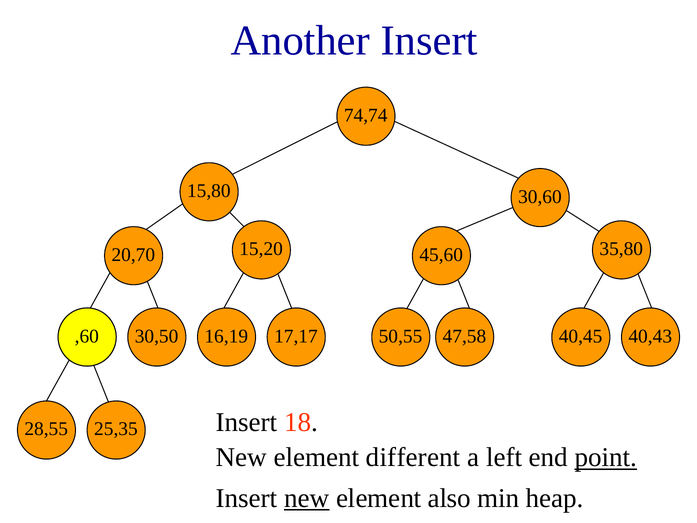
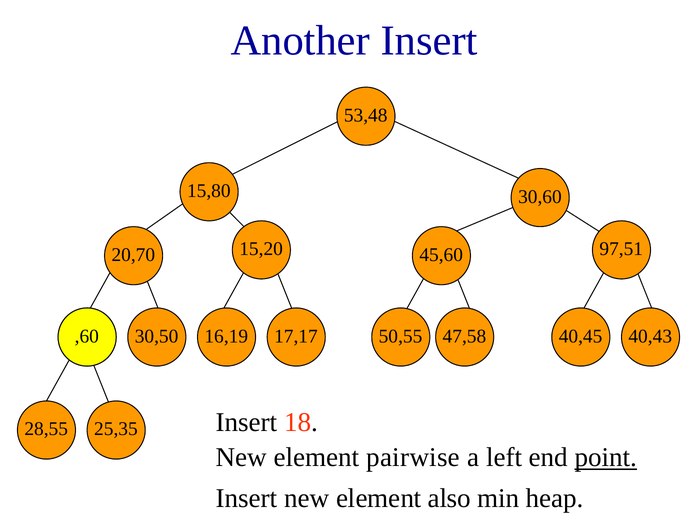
74,74: 74,74 -> 53,48 (366, 115)
35,80: 35,80 -> 97,51 (621, 249)
different: different -> pairwise (413, 457)
new underline: present -> none (307, 498)
